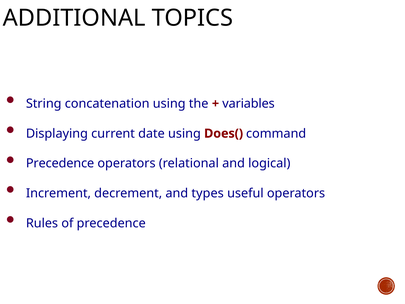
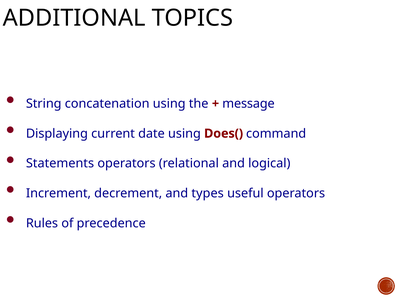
variables: variables -> message (248, 103)
Precedence: Precedence -> Statements (60, 163)
